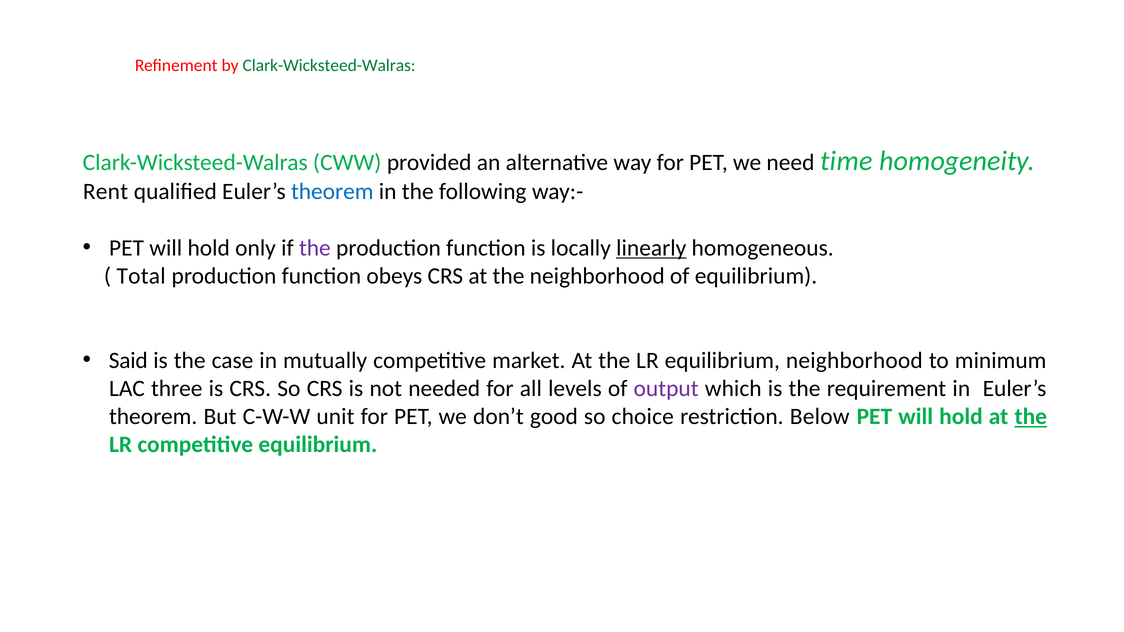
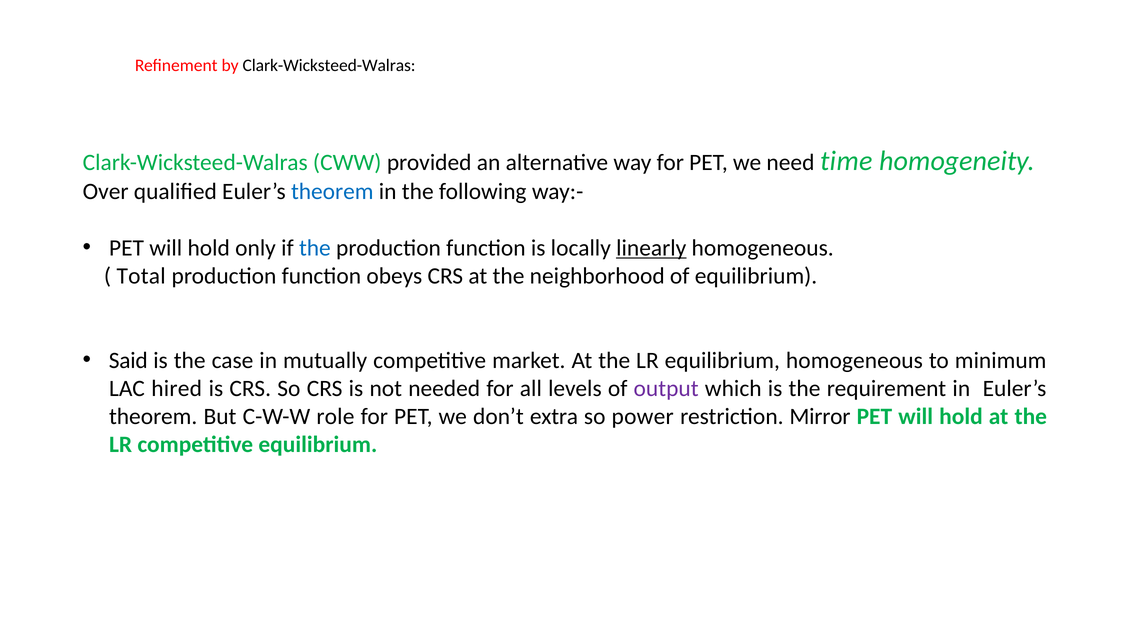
Clark-Wicksteed-Walras colour: green -> black (329, 65)
Rent: Rent -> Over (106, 192)
the colour: purple -> blue (315, 248)
equilibrium neighborhood: neighborhood -> homogeneous (854, 360)
three: three -> hired (177, 389)
unit: unit -> role (335, 417)
good: good -> extra (554, 417)
choice: choice -> power (643, 417)
Below: Below -> Mirror (820, 417)
the underline: present -> none (1031, 417)
